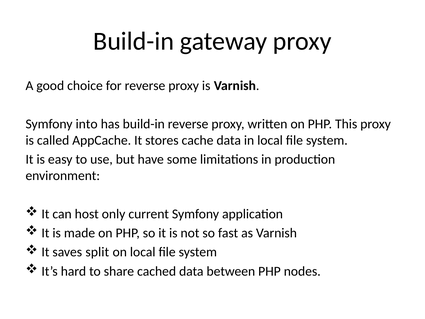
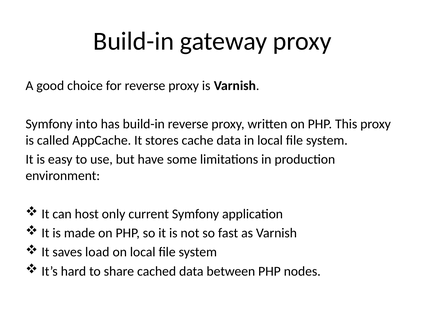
split: split -> load (97, 252)
